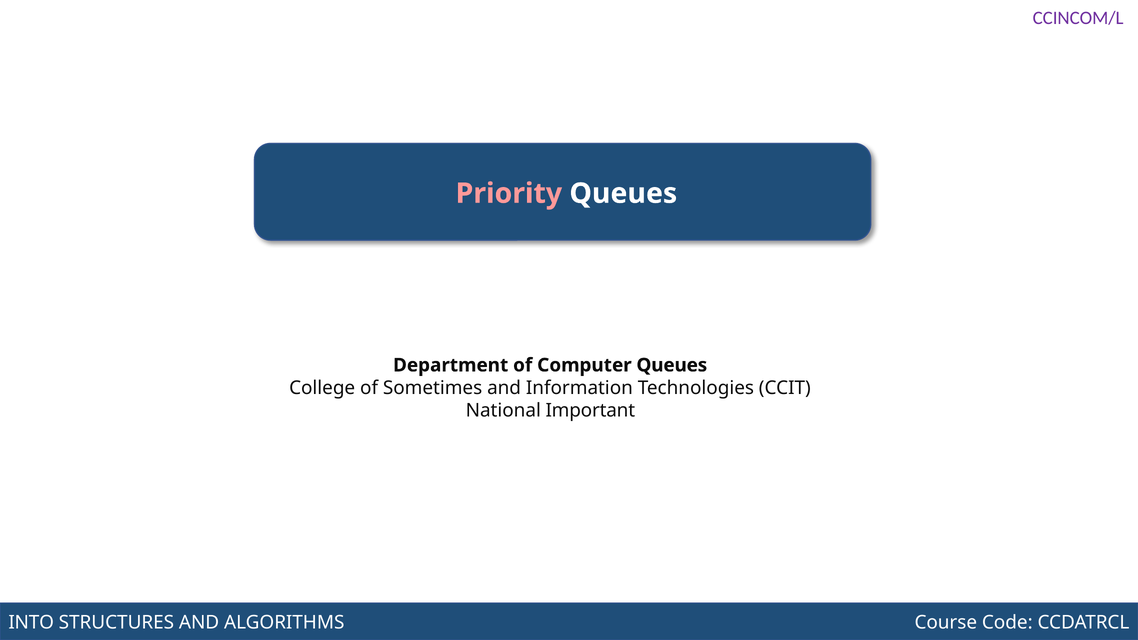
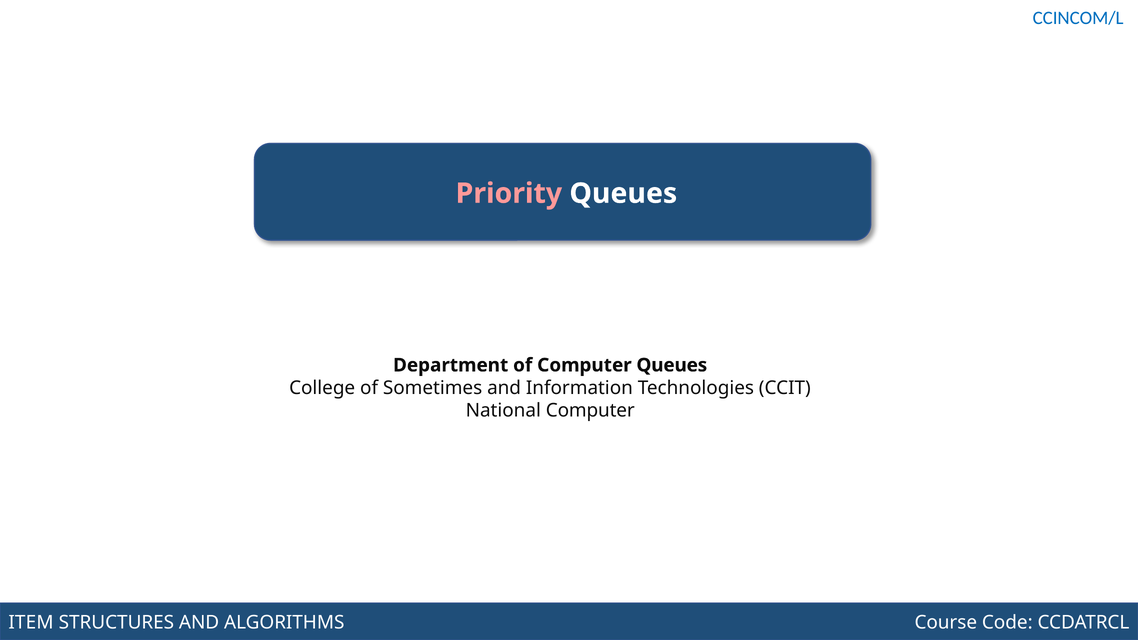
CCINCOM/L colour: purple -> blue (1078, 18)
National Important: Important -> Computer (590, 411)
INTO: INTO -> ITEM (31, 623)
